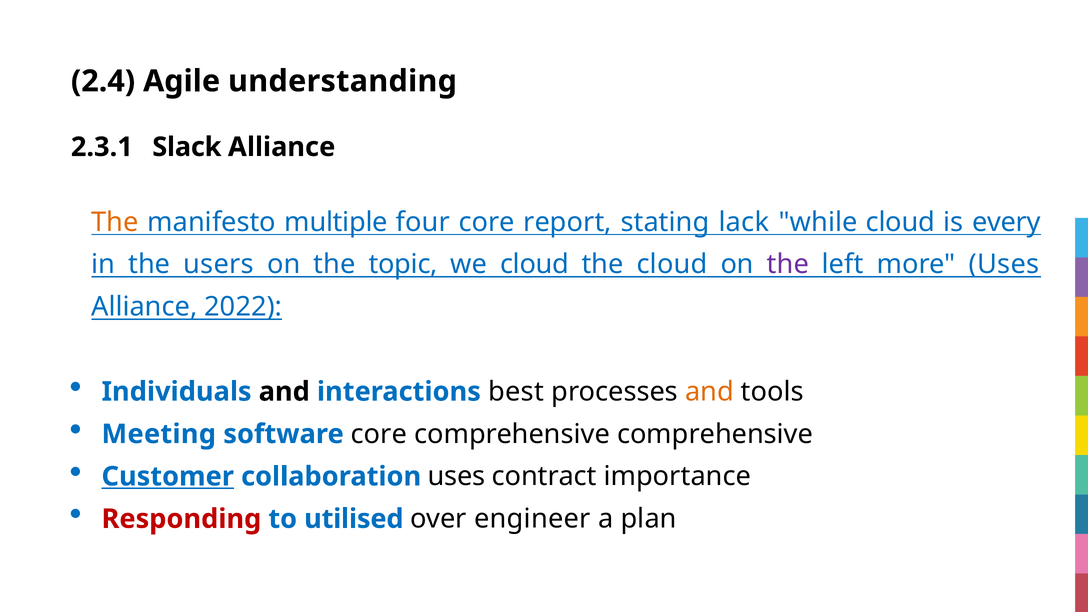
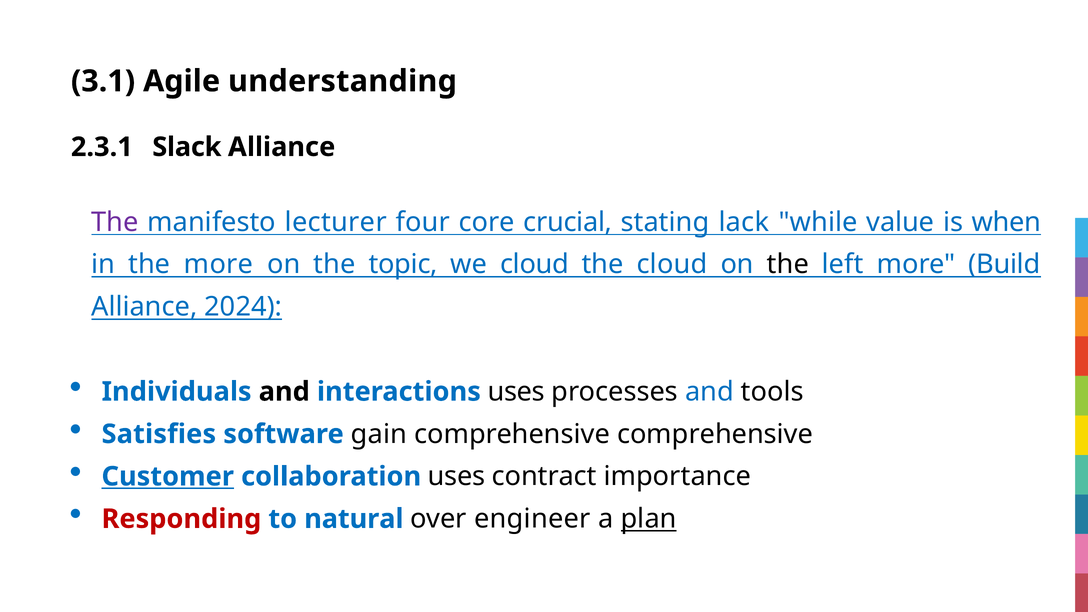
2.4: 2.4 -> 3.1 (103, 81)
The colour: orange -> purple (115, 222)
multiple: multiple -> lecturer (336, 222)
report: report -> crucial (568, 222)
while cloud: cloud -> value (900, 222)
every: every -> when (1006, 222)
the users: users -> more (218, 264)
the colour: purple -> black (788, 264)
more Uses: Uses -> Build (1004, 264)
2022: 2022 -> 2024 (243, 307)
interactions best: best -> uses (516, 392)
and colour: orange -> blue (710, 392)
Meeting: Meeting -> Satisfies (159, 434)
software core: core -> gain (379, 434)
utilised: utilised -> natural (354, 519)
plan underline: none -> present (649, 519)
